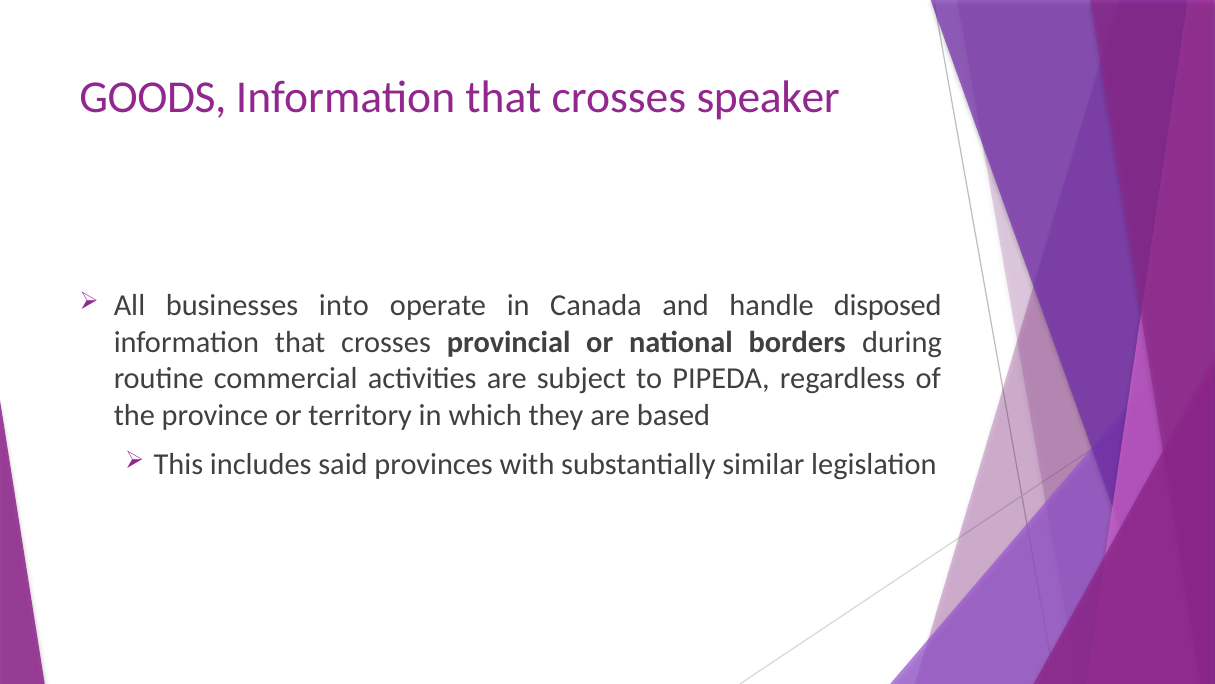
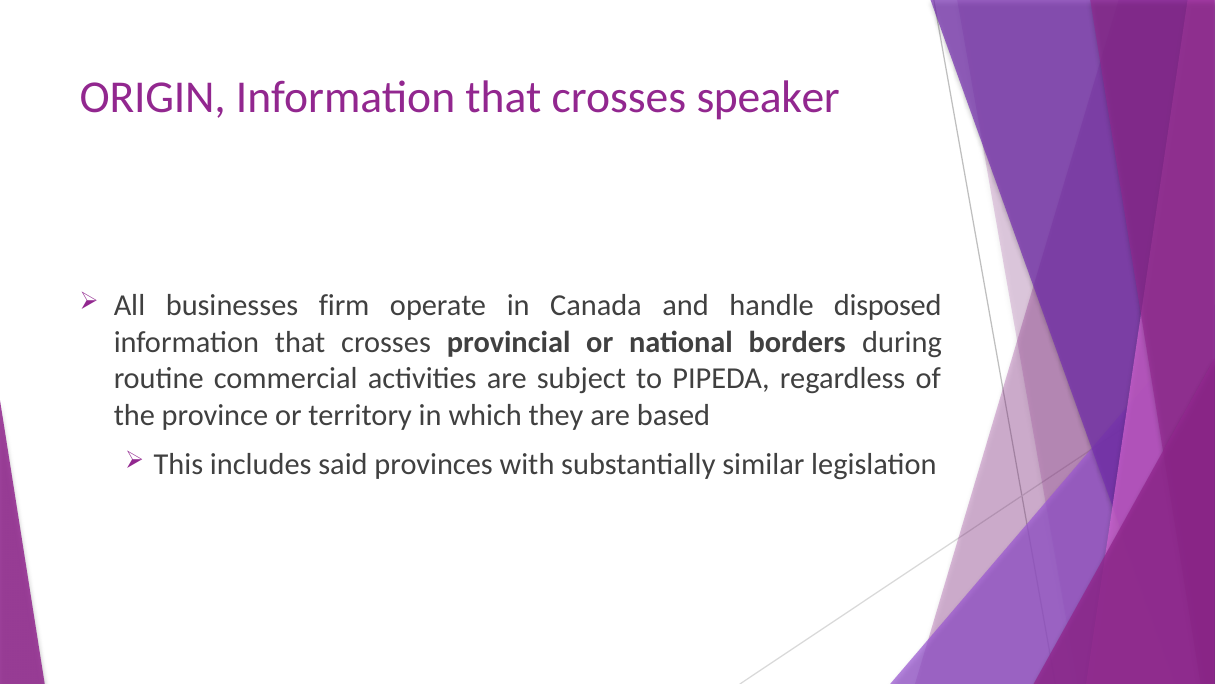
GOODS: GOODS -> ORIGIN (153, 97)
into: into -> firm (344, 306)
